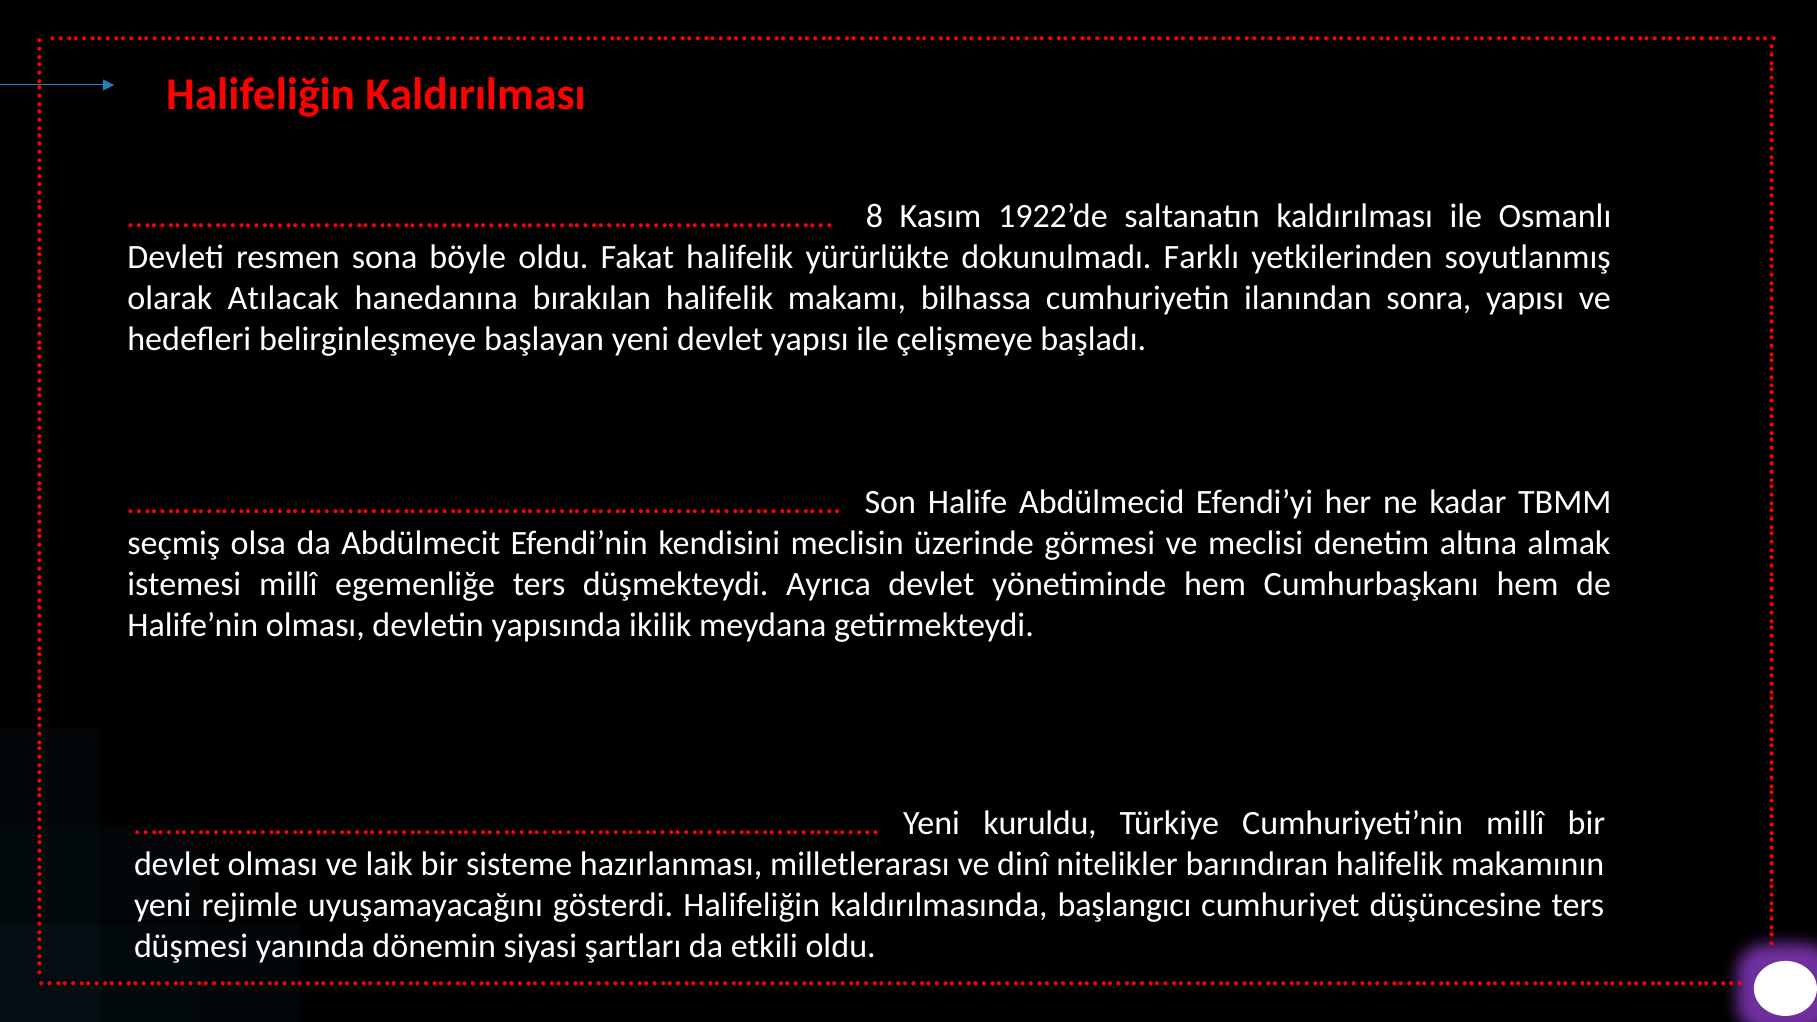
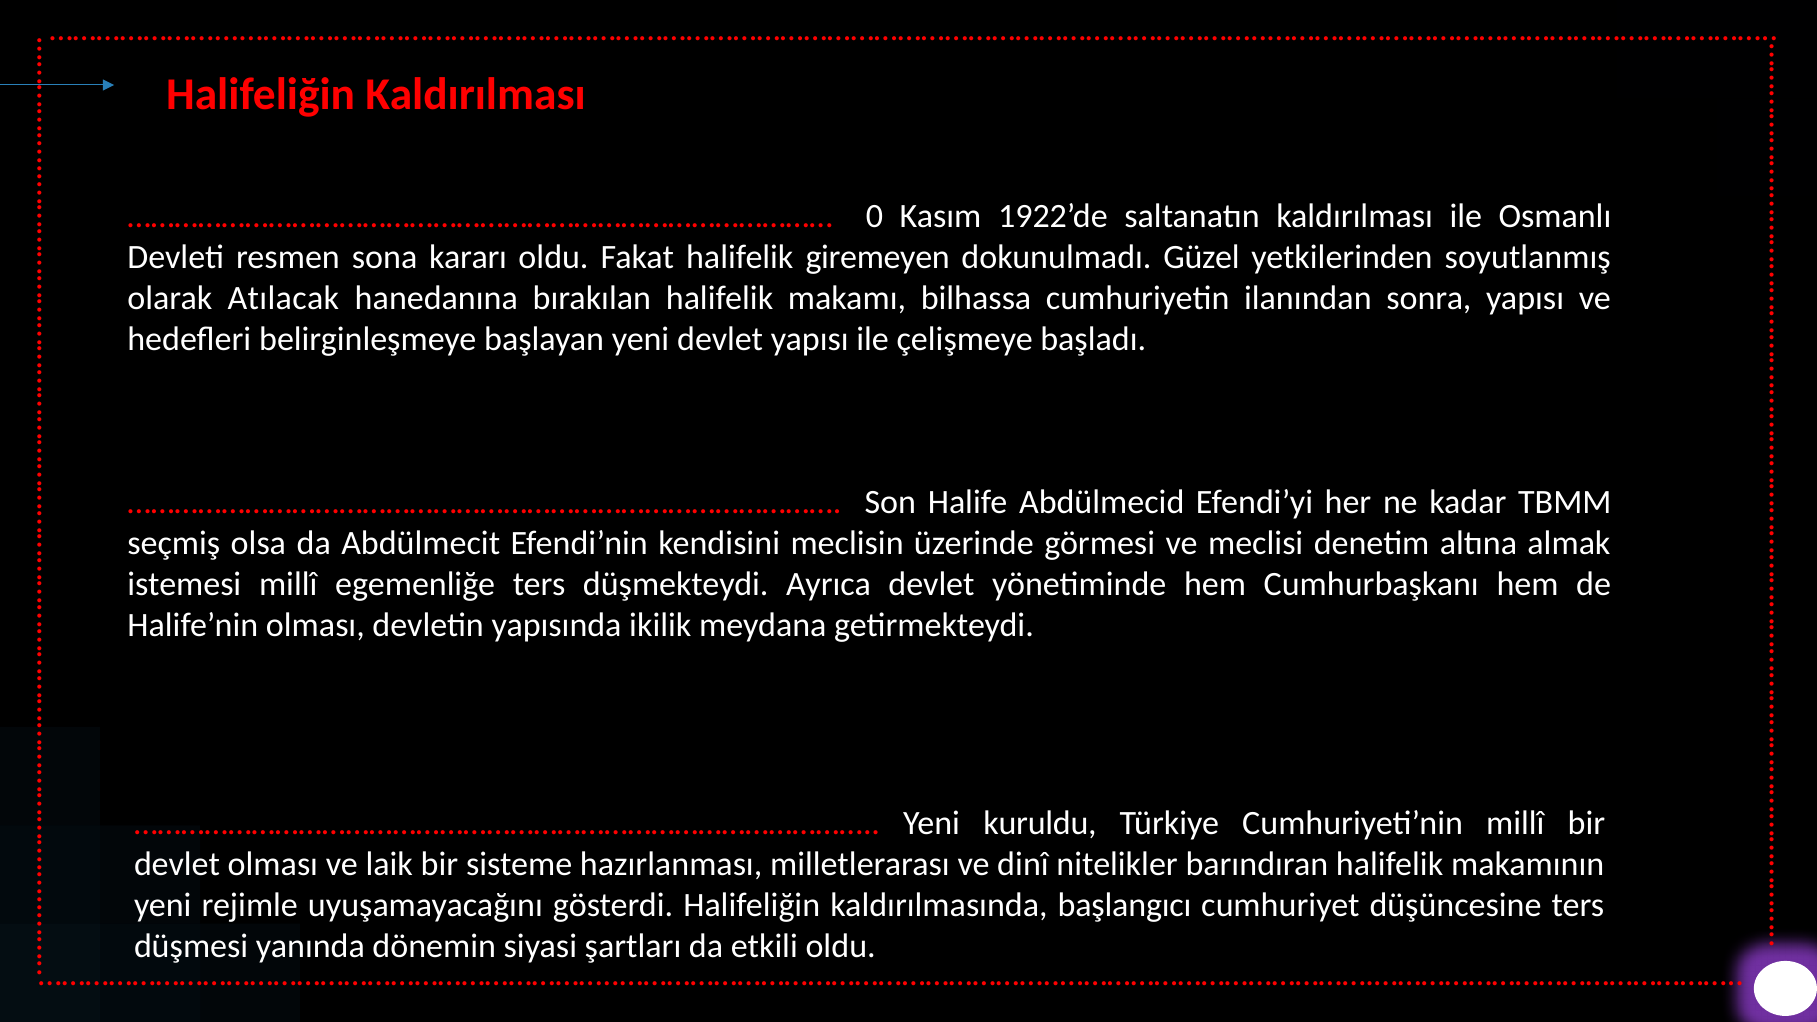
8: 8 -> 0 (875, 216)
böyle: böyle -> kararı (468, 257)
yürürlükte: yürürlükte -> giremeyen (878, 257)
Farklı: Farklı -> Güzel (1202, 257)
